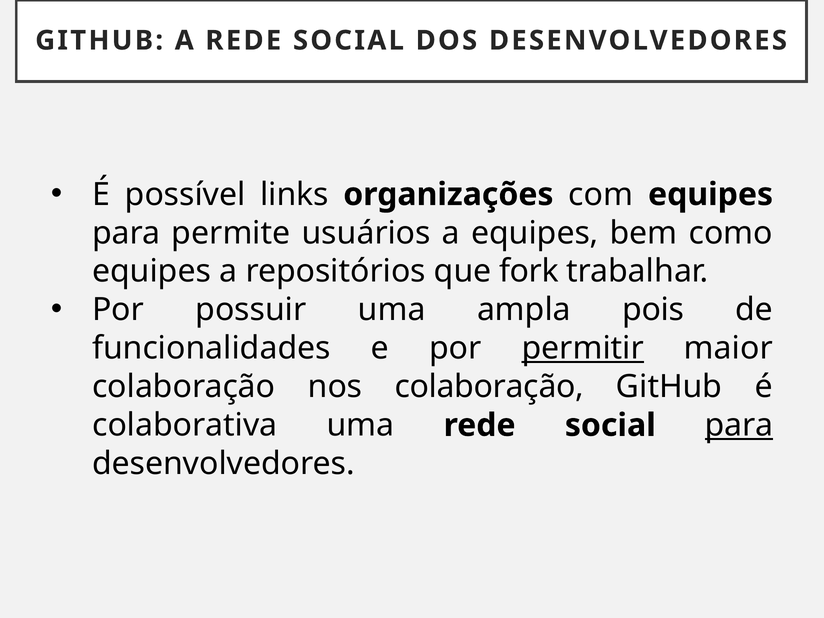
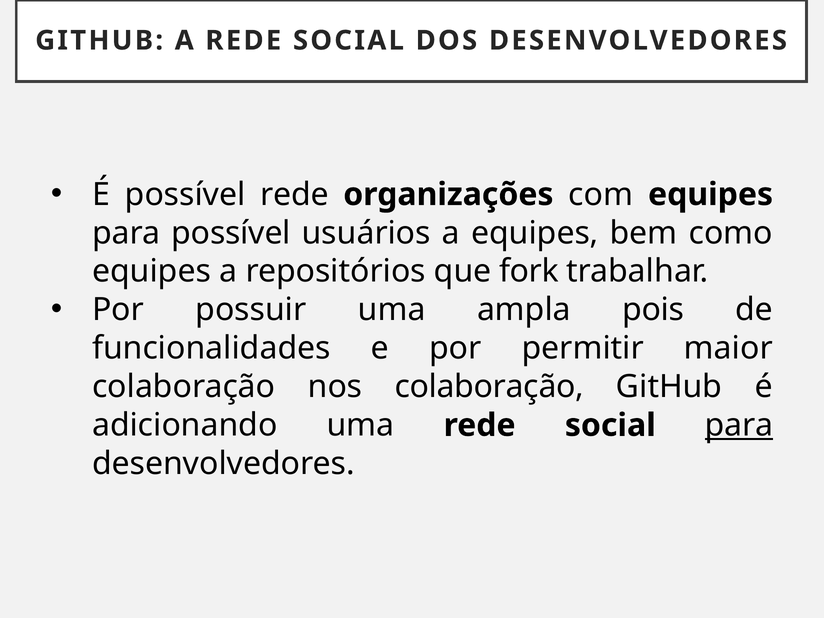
possível links: links -> rede (294, 194)
para permite: permite -> possível (231, 233)
permitir underline: present -> none (583, 348)
colaborativa: colaborativa -> adicionando (185, 425)
